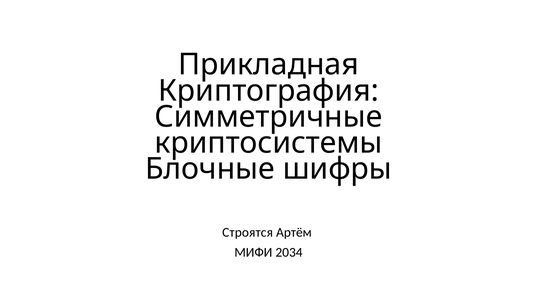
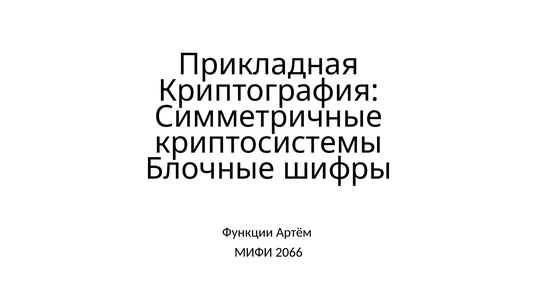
Строятся: Строятся -> Функции (248, 232)
2034: 2034 -> 2066 (289, 253)
